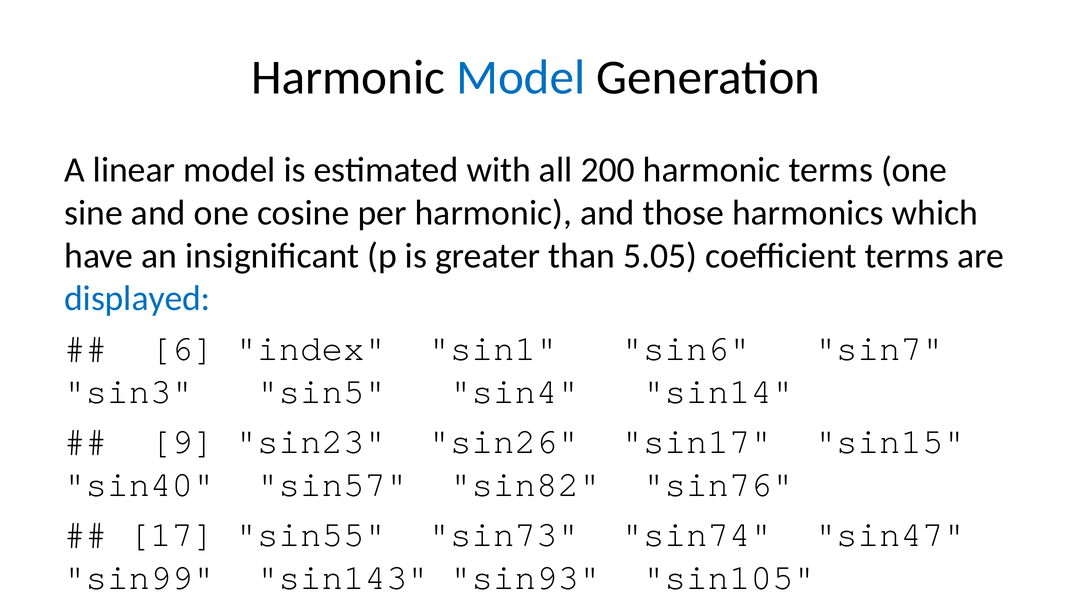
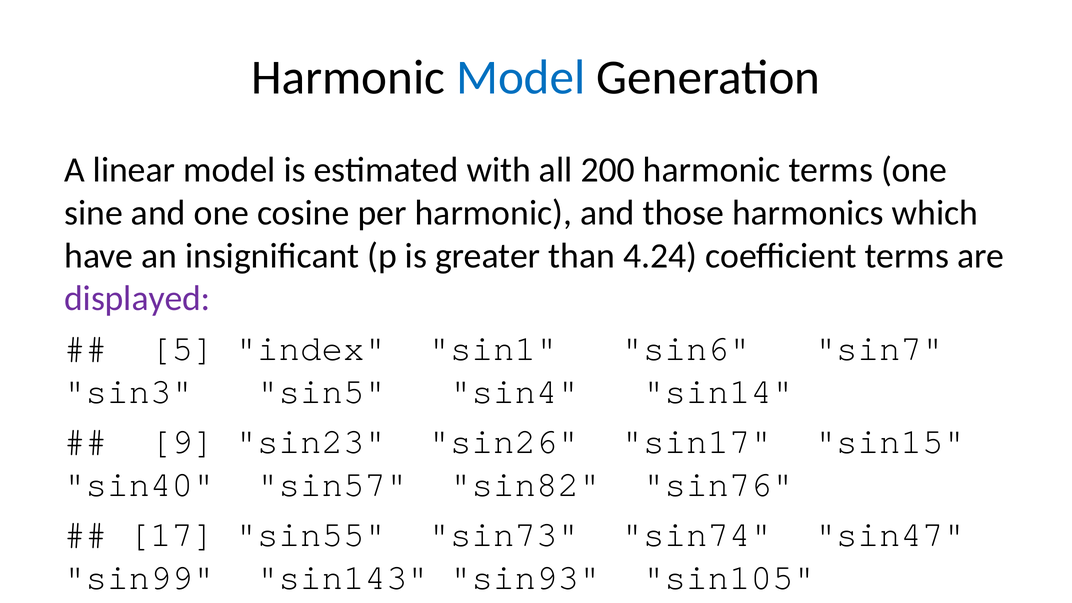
5.05: 5.05 -> 4.24 (660, 256)
displayed colour: blue -> purple (137, 299)
6: 6 -> 5 (182, 349)
